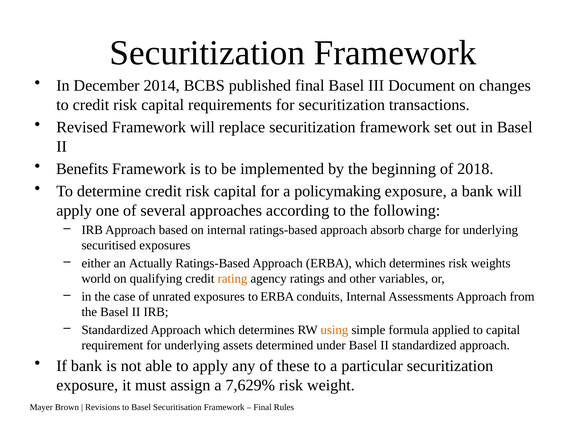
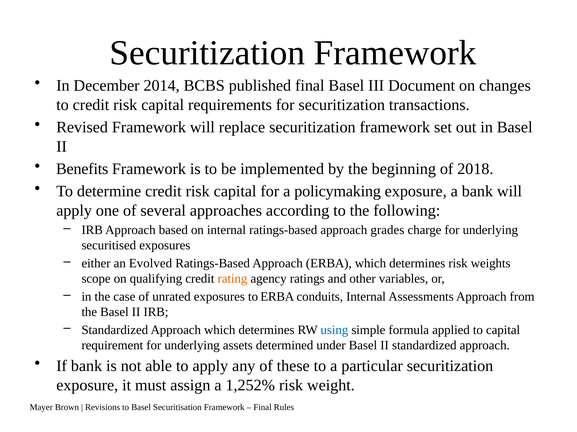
absorb: absorb -> grades (387, 230)
Actually: Actually -> Evolved (151, 264)
world: world -> scope (96, 279)
using colour: orange -> blue (334, 330)
7,629%: 7,629% -> 1,252% (250, 386)
